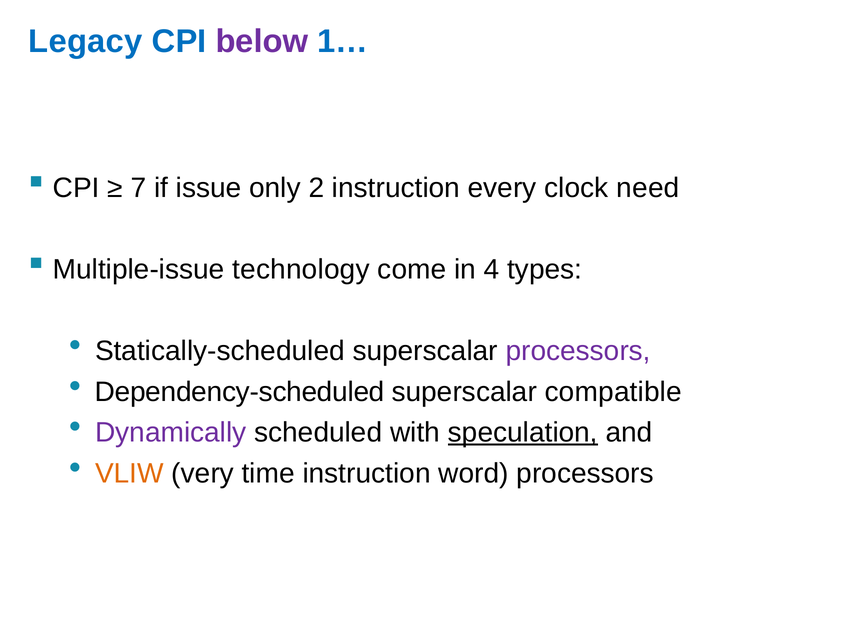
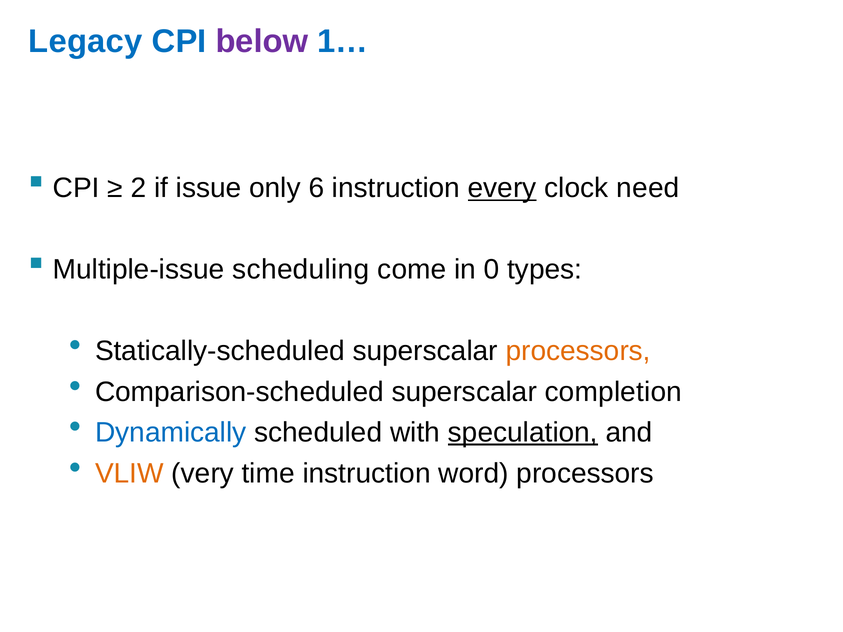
7: 7 -> 2 (138, 188)
2: 2 -> 6 (316, 188)
every underline: none -> present (502, 188)
technology: technology -> scheduling (301, 270)
4: 4 -> 0 (491, 270)
processors colour: purple -> orange (578, 351)
Dependency-scheduled: Dependency-scheduled -> Comparison-scheduled (239, 392)
compatible: compatible -> completion (613, 392)
Dynamically colour: purple -> blue (171, 433)
